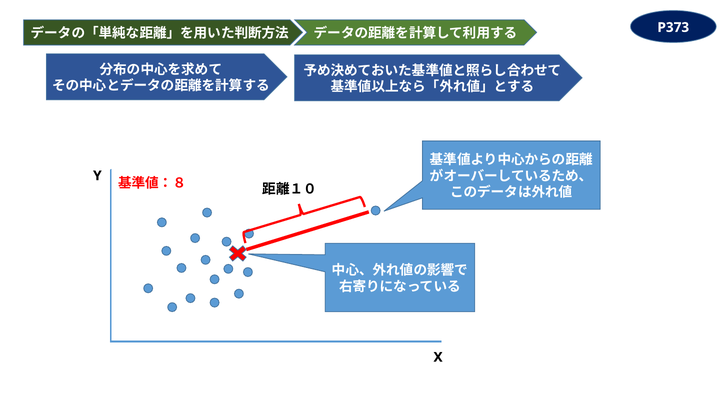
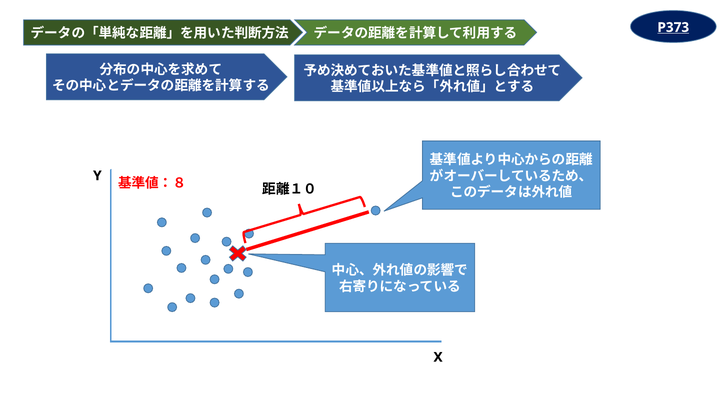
P373 underline: none -> present (673, 27)
